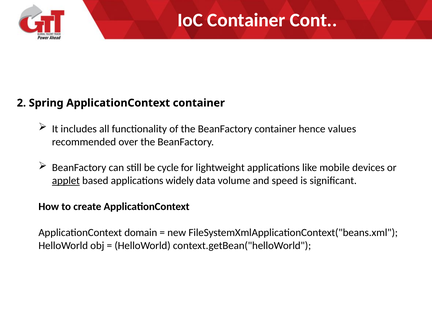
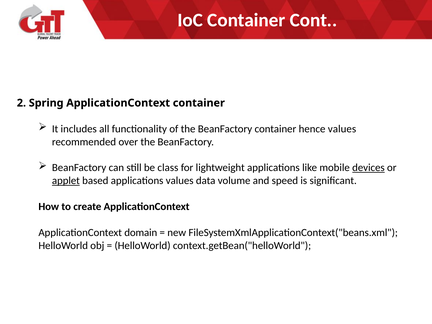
cycle: cycle -> class (168, 168)
devices underline: none -> present (368, 168)
applications widely: widely -> values (180, 181)
